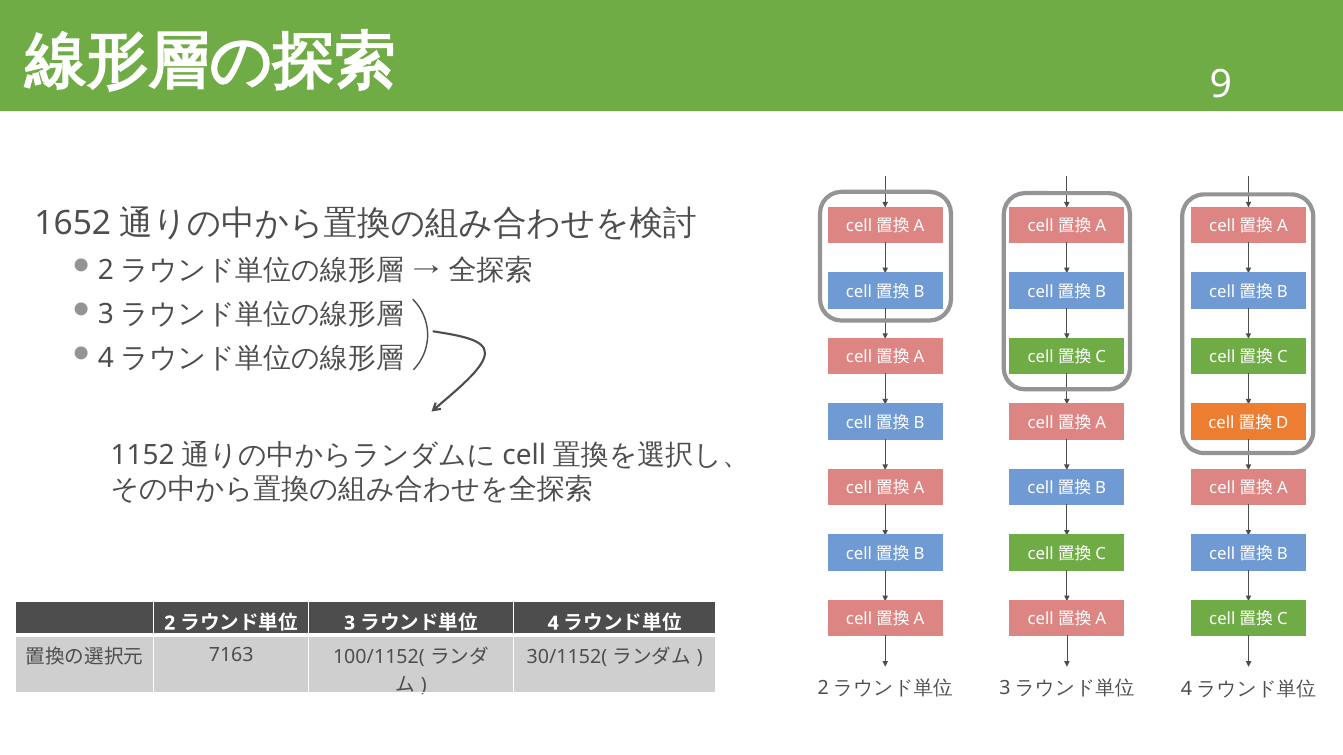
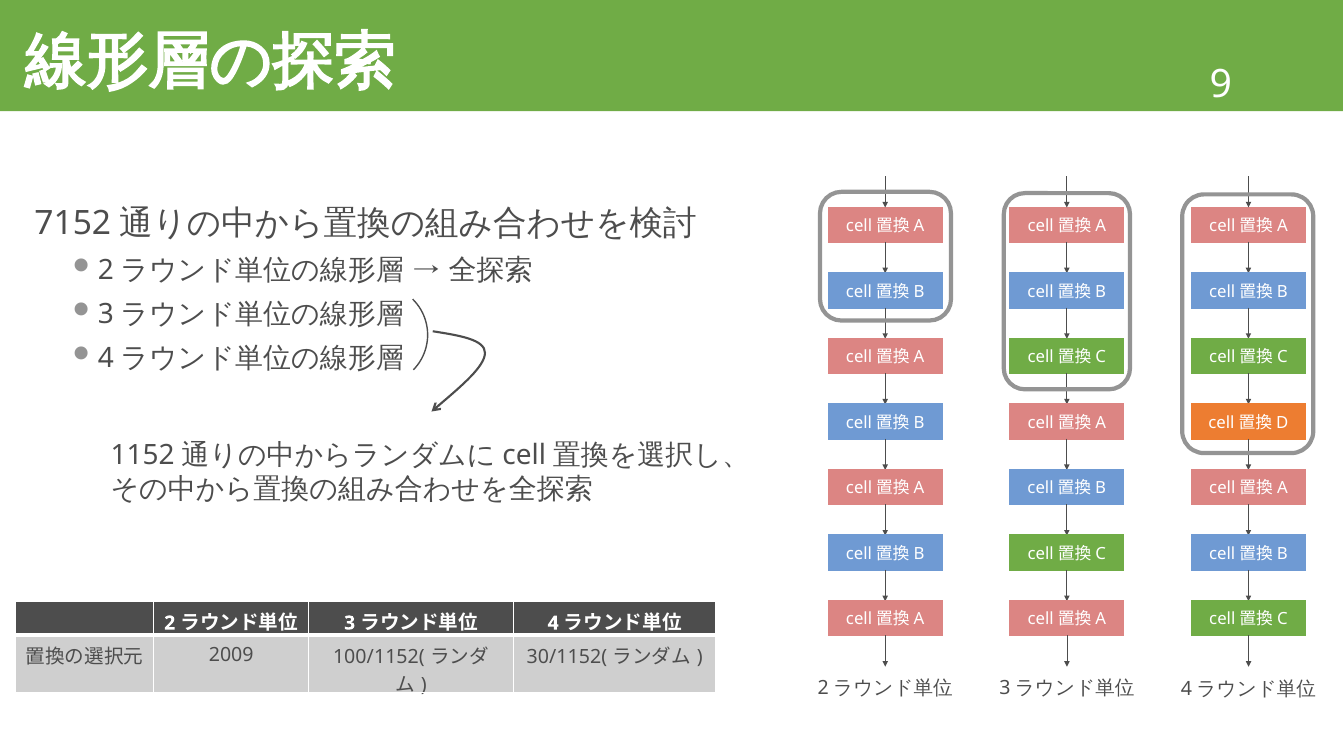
1652: 1652 -> 7152 (73, 224)
7163: 7163 -> 2009 (231, 655)
